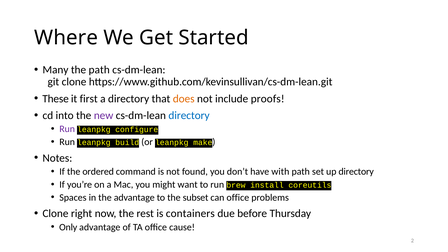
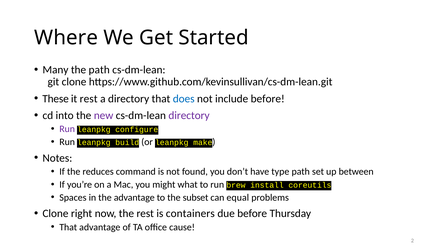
it first: first -> rest (89, 99)
does colour: orange -> blue (184, 99)
include proofs: proofs -> before (268, 99)
directory colour: blue -> purple (189, 115)
ordered: ordered -> reduces (98, 172)
with: with -> type (280, 172)
up directory: directory -> between (356, 172)
want: want -> what (188, 185)
can office: office -> equal (238, 197)
Only: Only -> That (68, 227)
